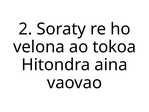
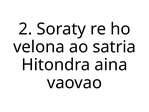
tokoa: tokoa -> satria (114, 47)
